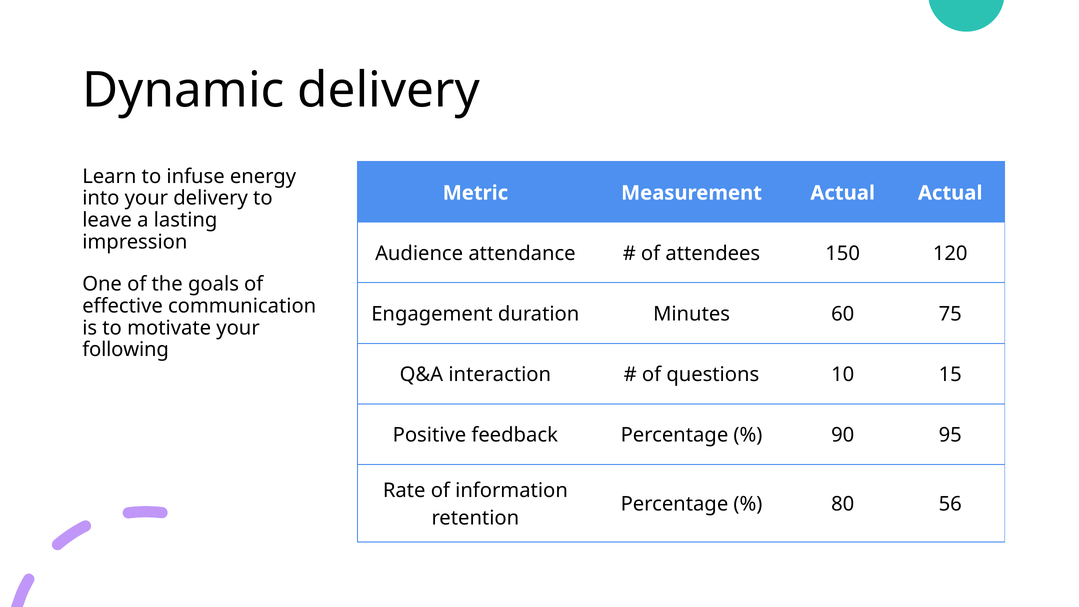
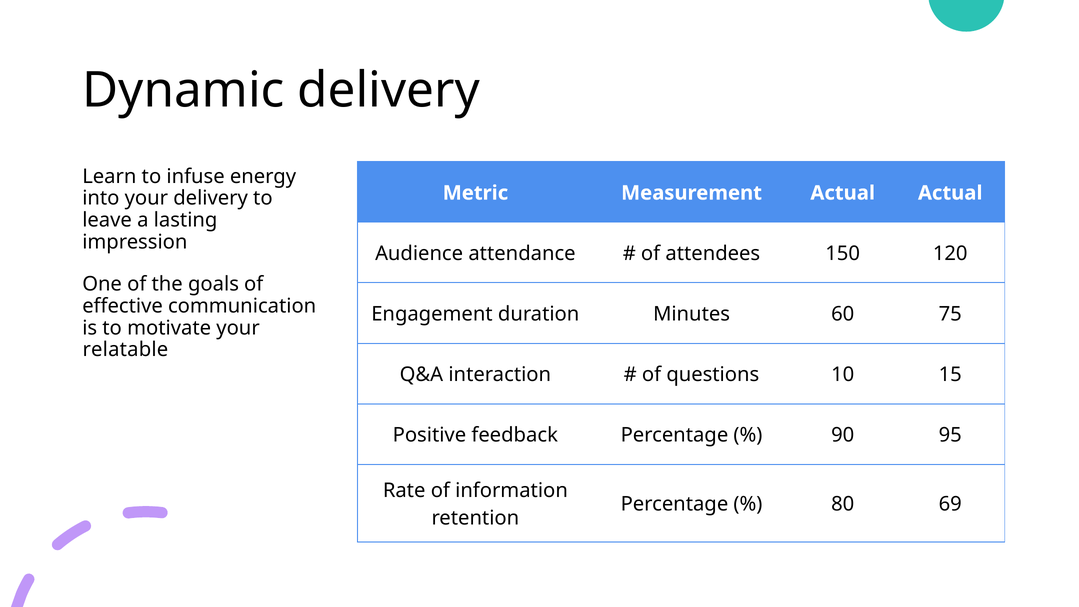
following: following -> relatable (125, 350)
56: 56 -> 69 (950, 504)
